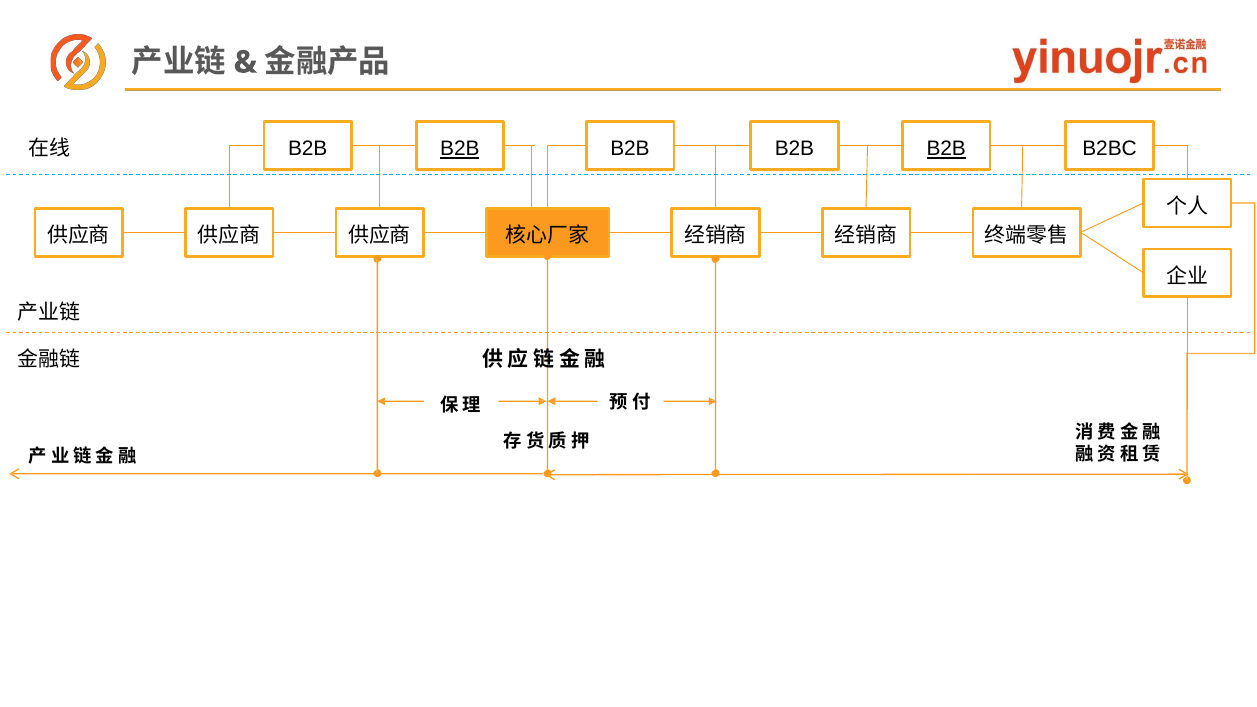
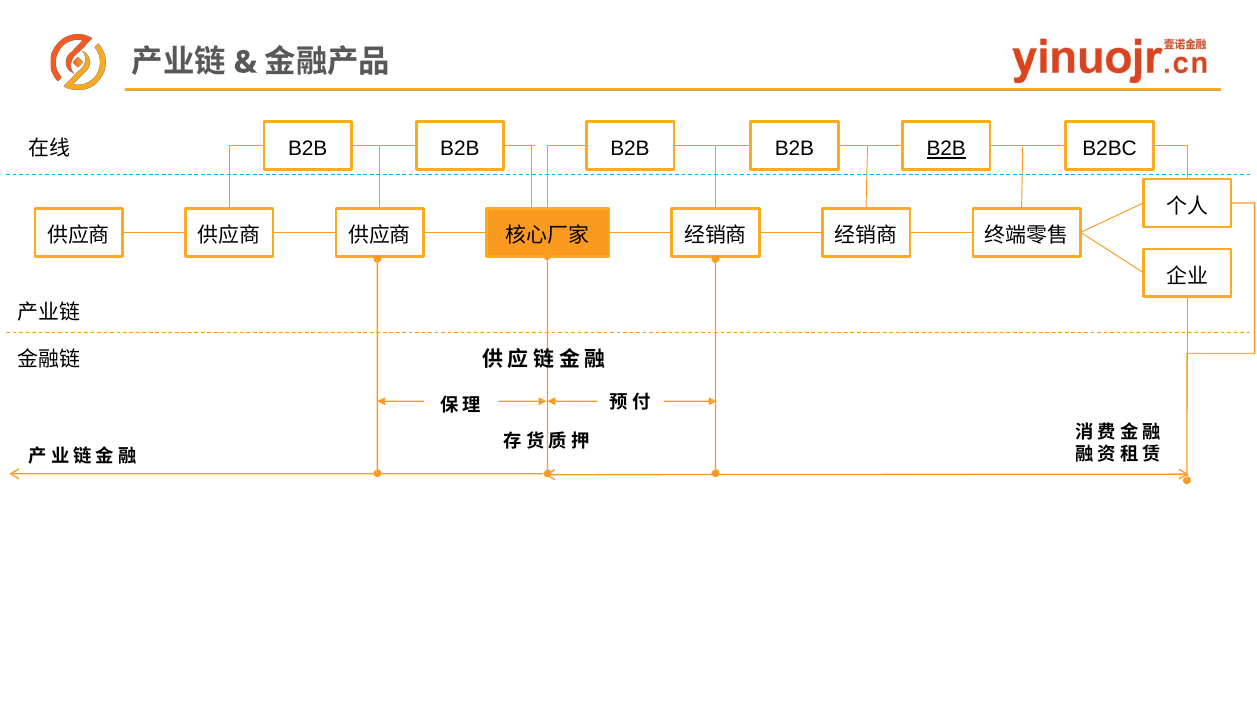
B2B underline: present -> none (460, 149)
